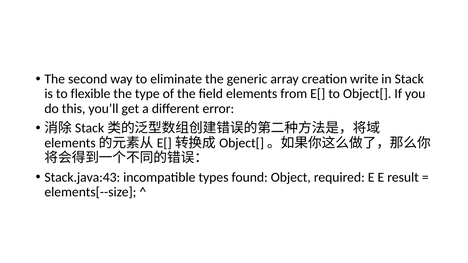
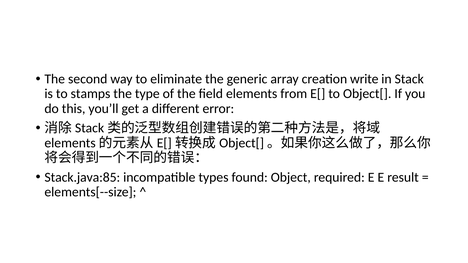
flexible: flexible -> stamps (91, 94)
Stack.java:43: Stack.java:43 -> Stack.java:85 (82, 177)
